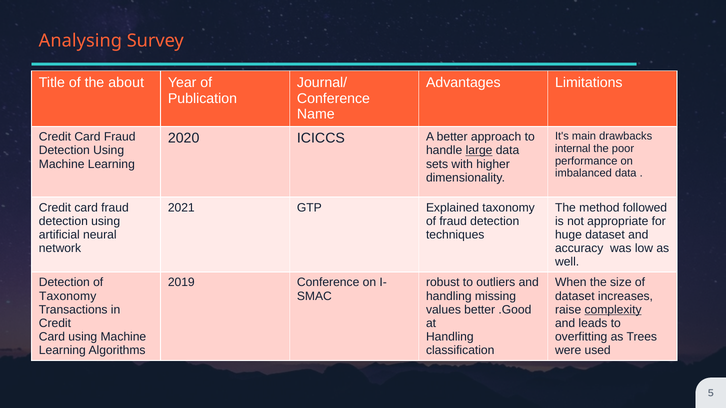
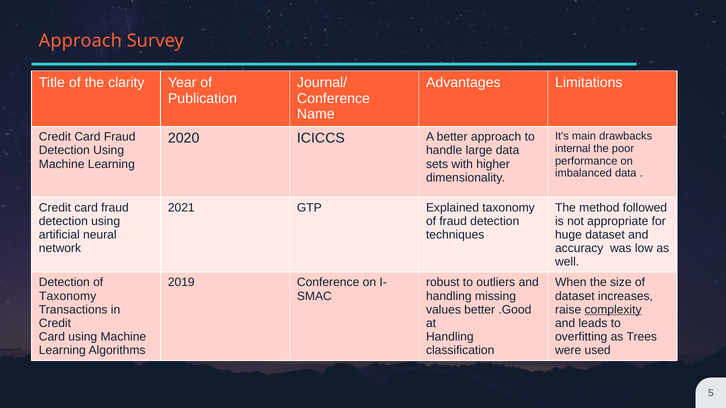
Analysing: Analysing -> Approach (80, 41)
about: about -> clarity (126, 83)
large underline: present -> none (479, 151)
